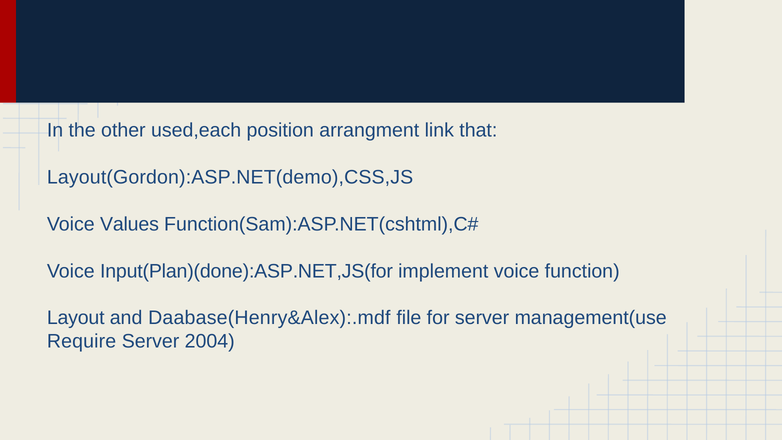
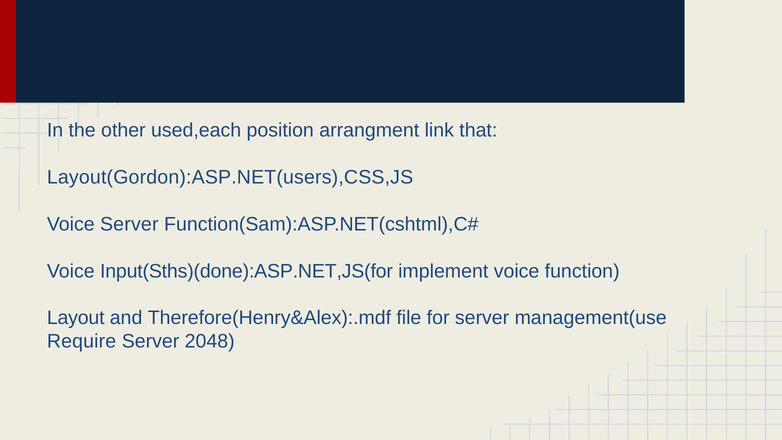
Layout(Gordon):ASP.NET(demo),CSS,JS: Layout(Gordon):ASP.NET(demo),CSS,JS -> Layout(Gordon):ASP.NET(users),CSS,JS (230, 177)
Voice Values: Values -> Server (129, 224)
Input(Plan)(done):ASP.NET,JS(for: Input(Plan)(done):ASP.NET,JS(for -> Input(Sths)(done):ASP.NET,JS(for (246, 271)
Daabase(Henry&Alex):.mdf: Daabase(Henry&Alex):.mdf -> Therefore(Henry&Alex):.mdf (269, 318)
2004: 2004 -> 2048 (210, 341)
